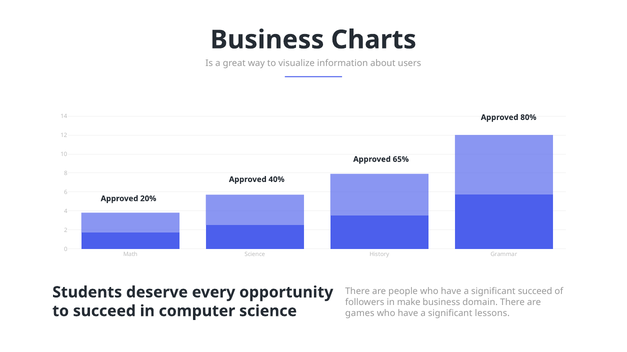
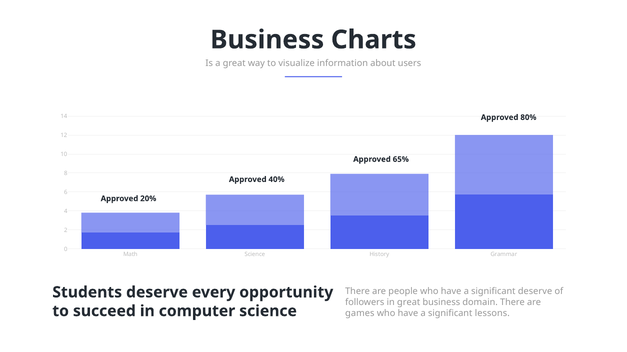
significant succeed: succeed -> deserve (535, 292)
in make: make -> great (409, 303)
